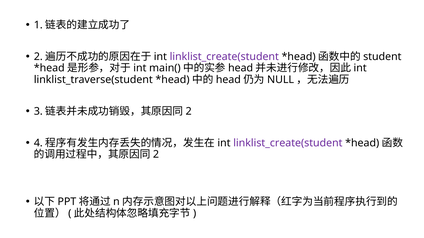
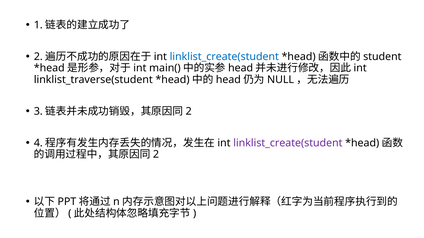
linklist_create(student colour: purple -> blue (224, 57)
